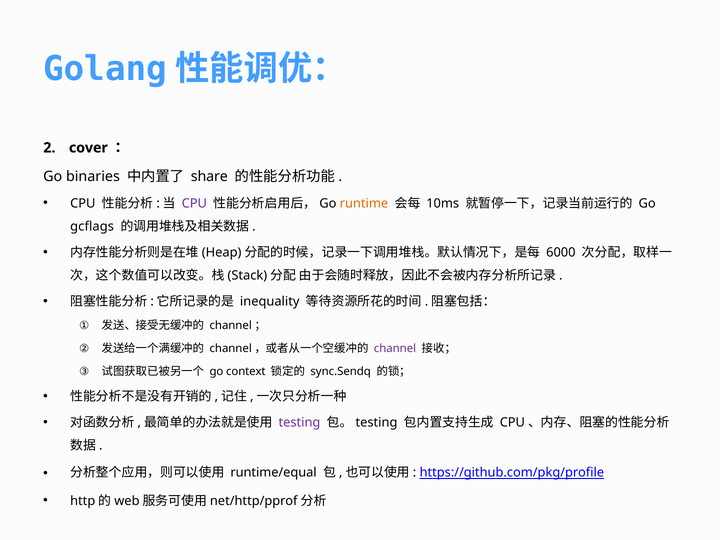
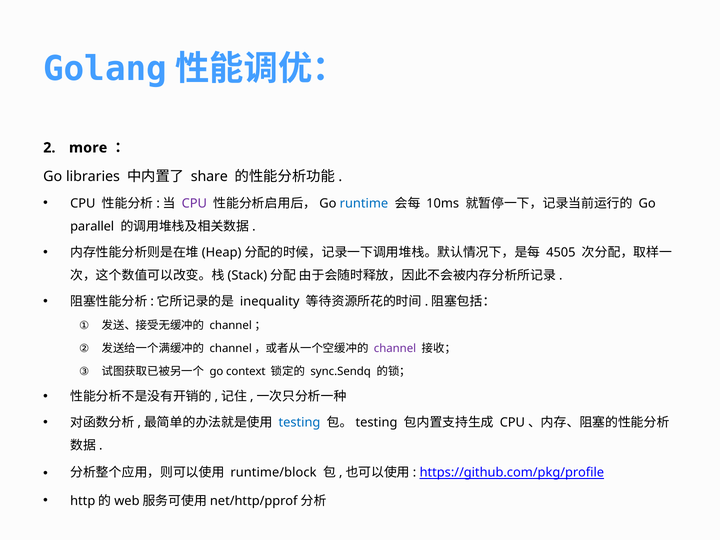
cover: cover -> more (88, 148)
binaries: binaries -> libraries (93, 177)
runtime colour: orange -> blue (364, 203)
gcflags: gcflags -> parallel (92, 226)
6000: 6000 -> 4505 (561, 252)
testing colour: purple -> blue (299, 423)
runtime/equal: runtime/equal -> runtime/block (273, 473)
